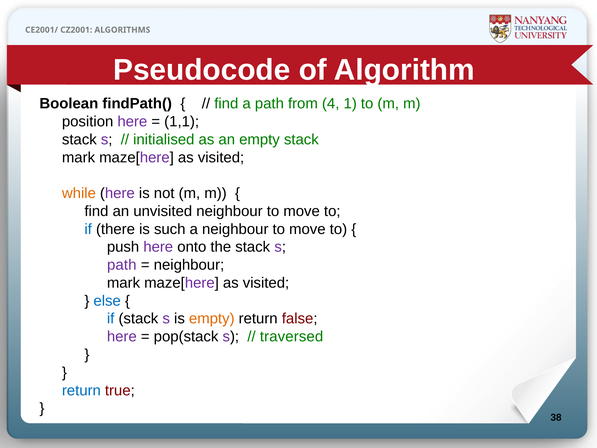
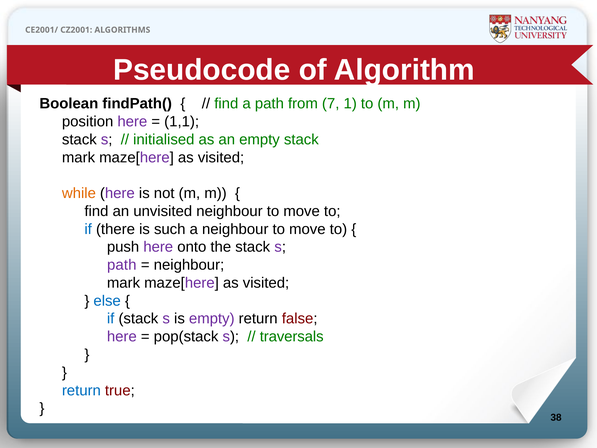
4: 4 -> 7 (331, 104)
empty colour: orange -> purple (212, 319)
traversed: traversed -> traversals (292, 336)
